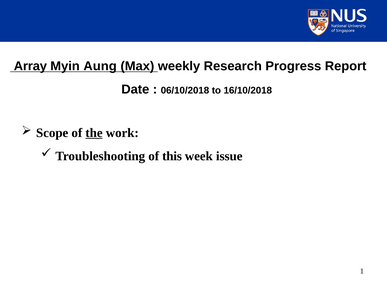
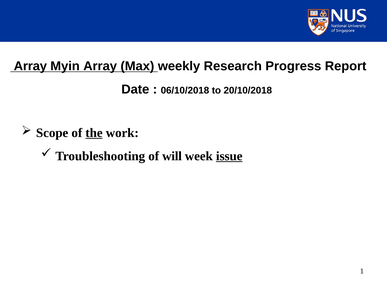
Myin Aung: Aung -> Array (100, 66)
16/10/2018: 16/10/2018 -> 20/10/2018 (248, 90)
this: this -> will (172, 156)
issue underline: none -> present (229, 156)
